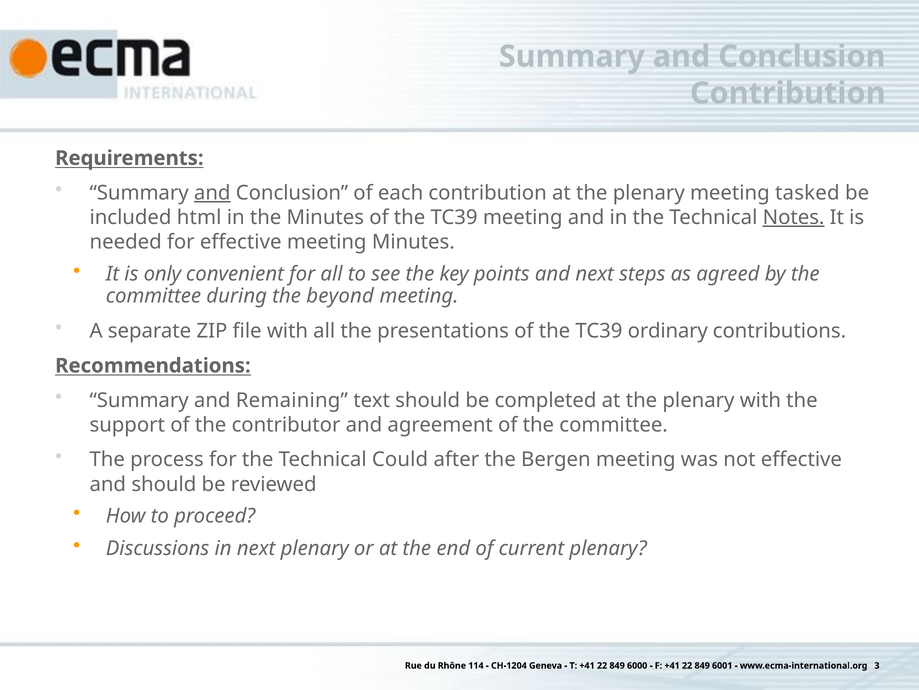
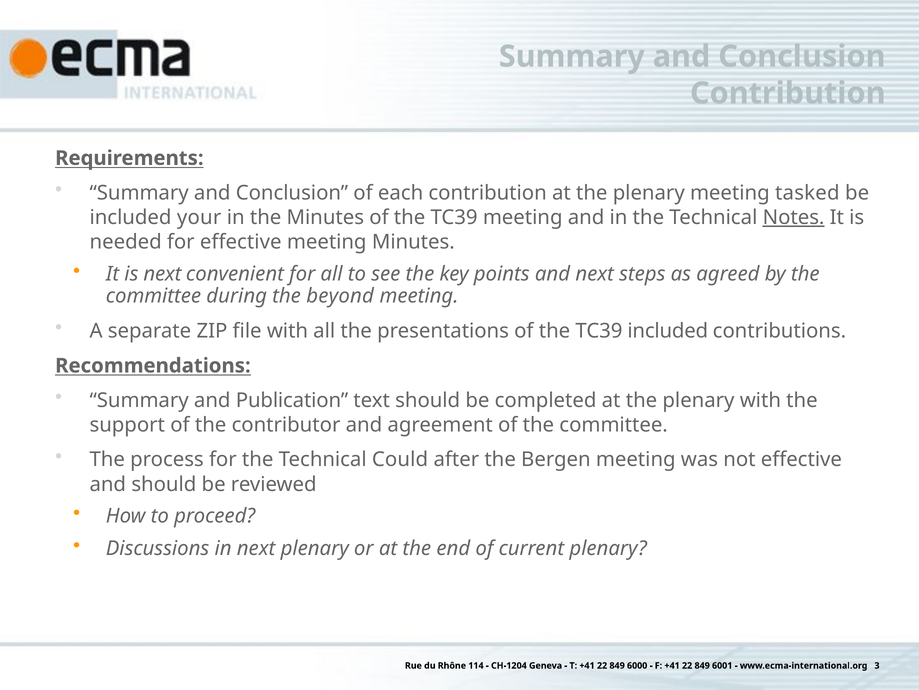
and underline: present -> none (212, 193)
html: html -> your (199, 217)
is only: only -> next (162, 274)
TC39 ordinary: ordinary -> included (668, 331)
Remaining: Remaining -> Publication (292, 400)
